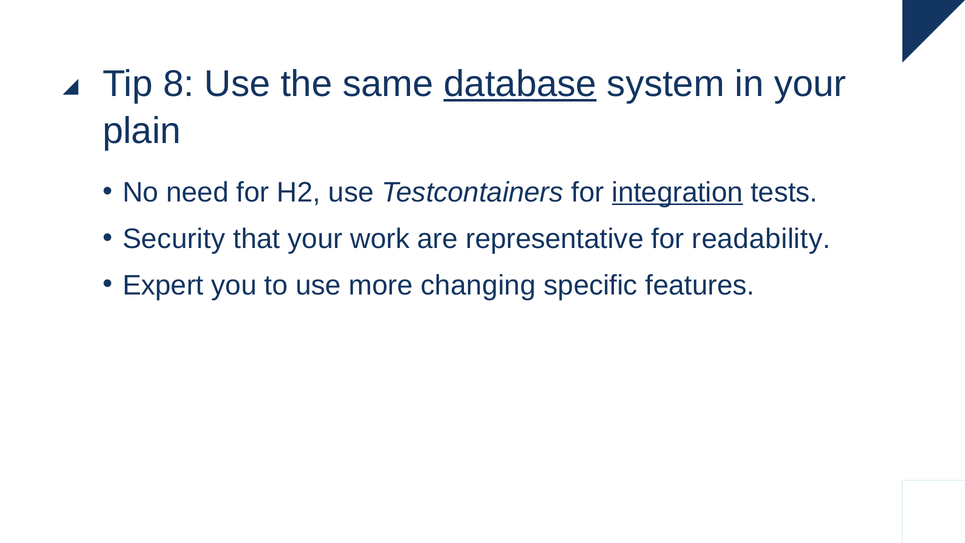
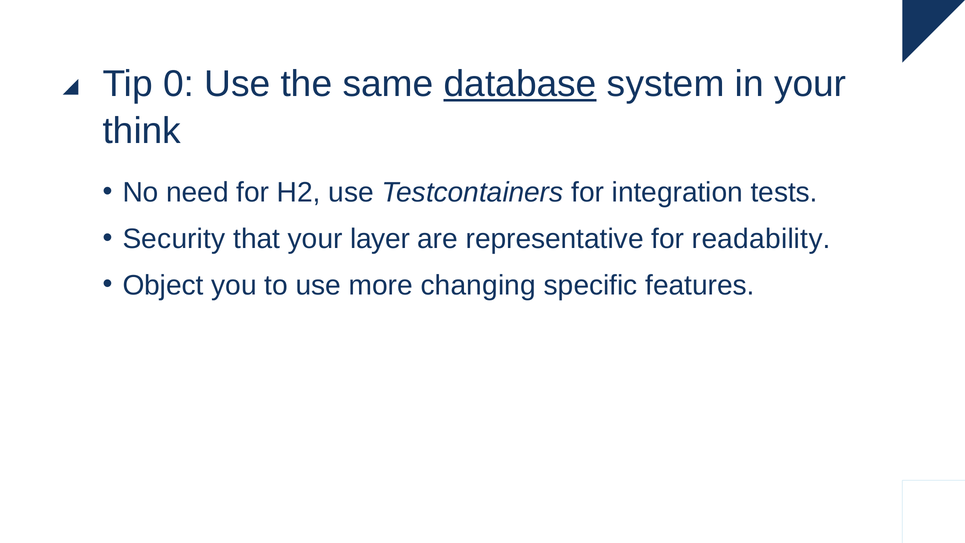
8: 8 -> 0 (179, 84)
plain: plain -> think (142, 131)
integration underline: present -> none (677, 192)
work: work -> layer (380, 239)
Expert: Expert -> Object (163, 285)
